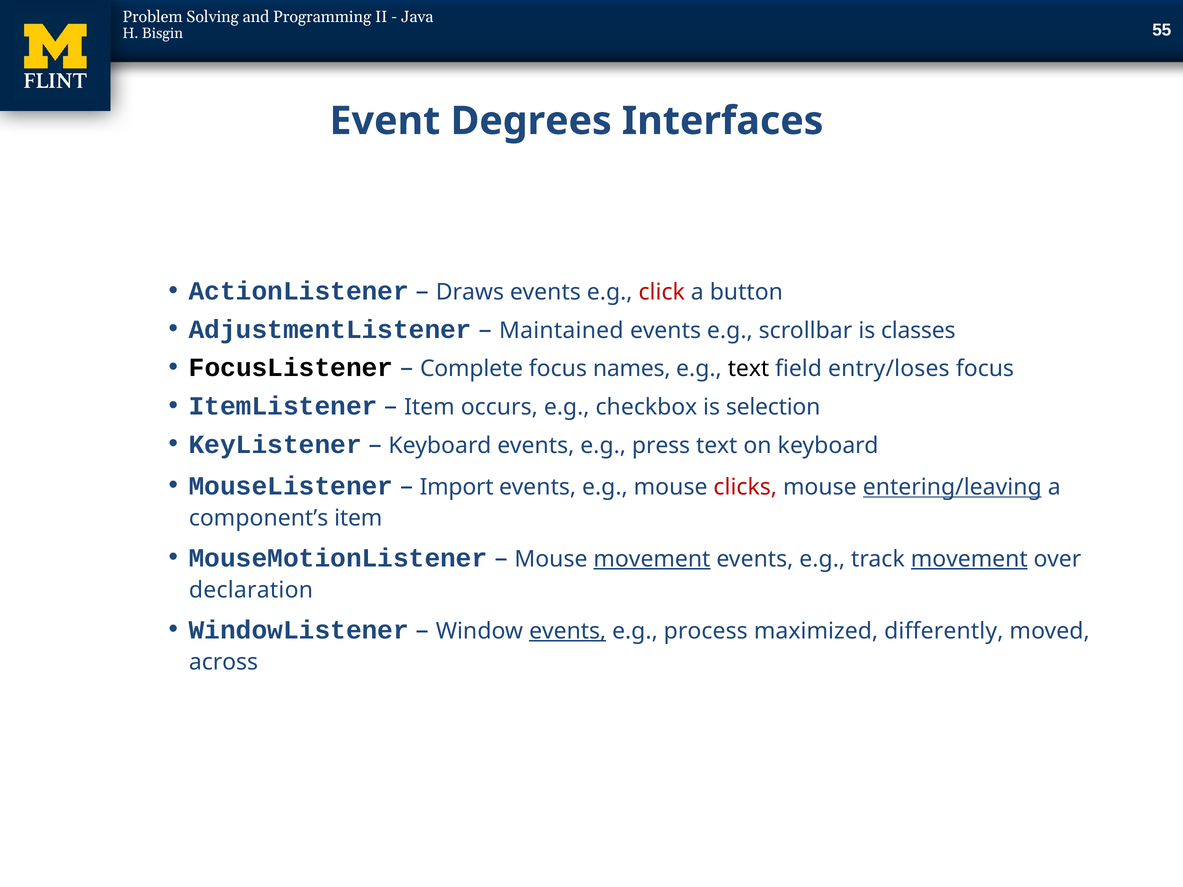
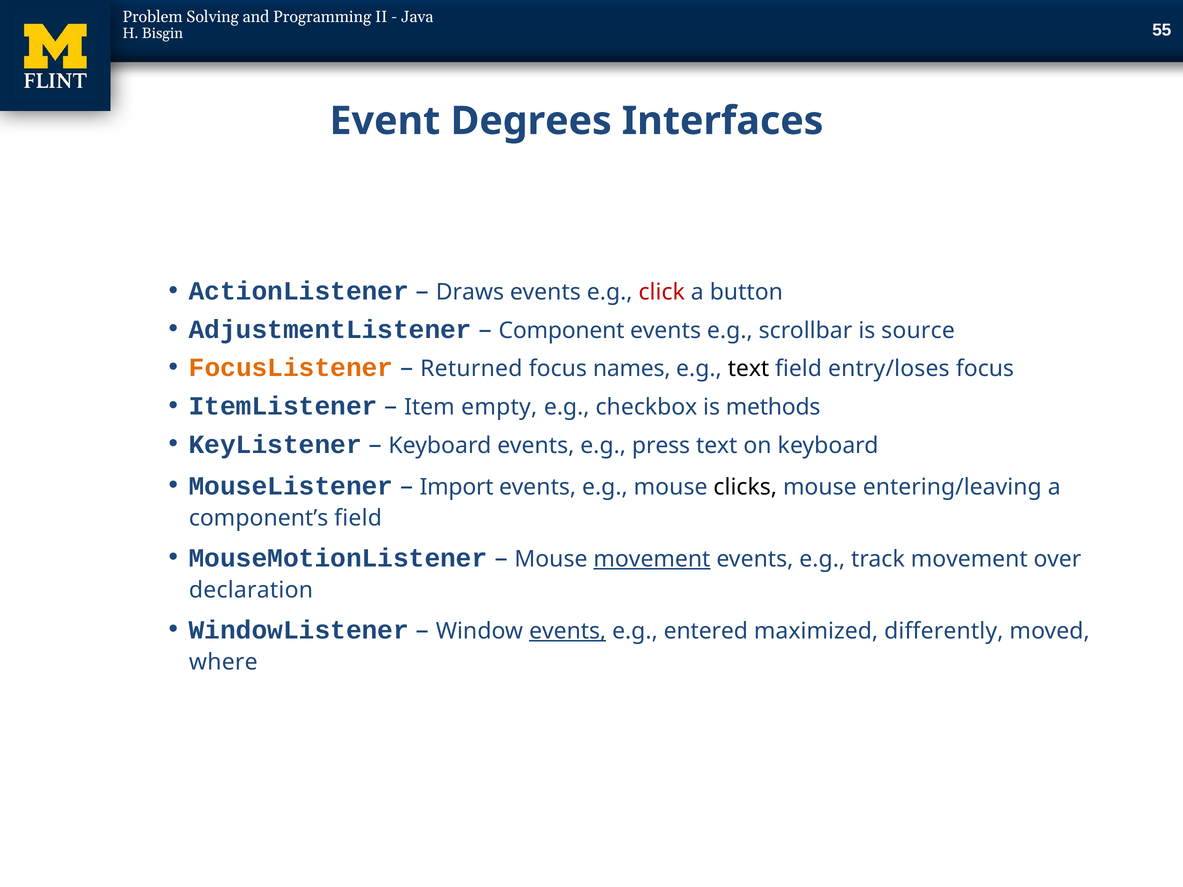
Maintained: Maintained -> Component (562, 331)
classes: classes -> source (918, 331)
FocusListener colour: black -> orange (291, 368)
Complete: Complete -> Returned (471, 369)
occurs: occurs -> empty (499, 407)
selection: selection -> methods (773, 407)
clicks colour: red -> black (745, 487)
entering/leaving underline: present -> none (952, 487)
component’s item: item -> field (358, 518)
movement underline: present -> none (969, 559)
process: process -> entered (706, 631)
across: across -> where (223, 662)
